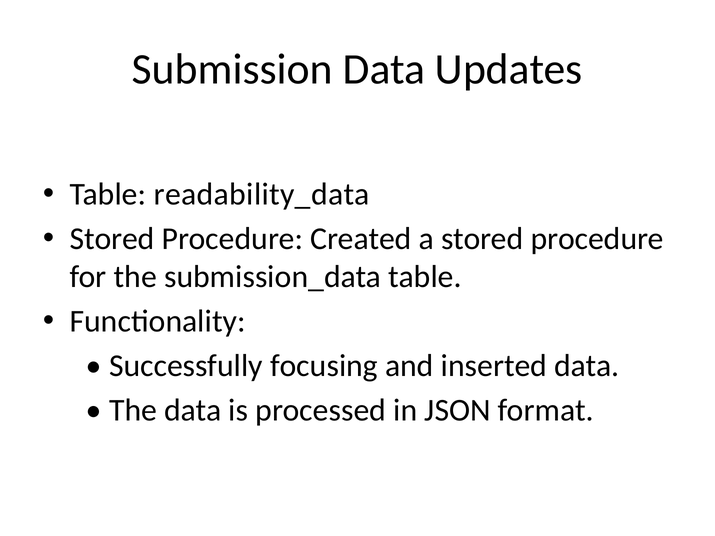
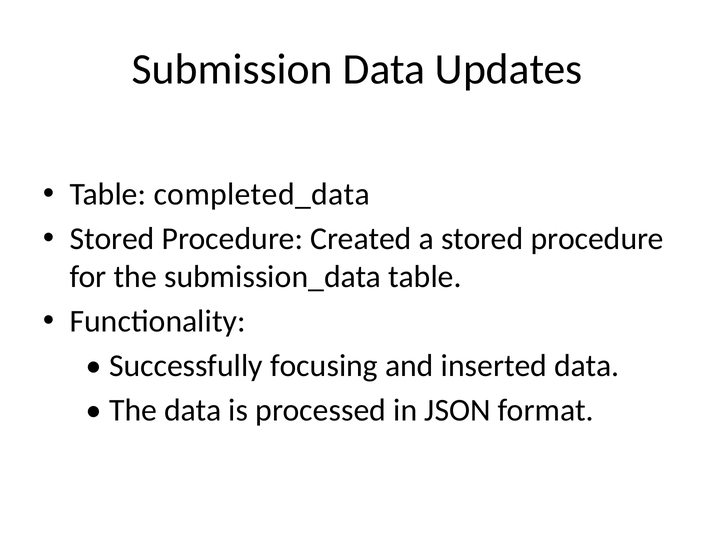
readability_data: readability_data -> completed_data (262, 194)
